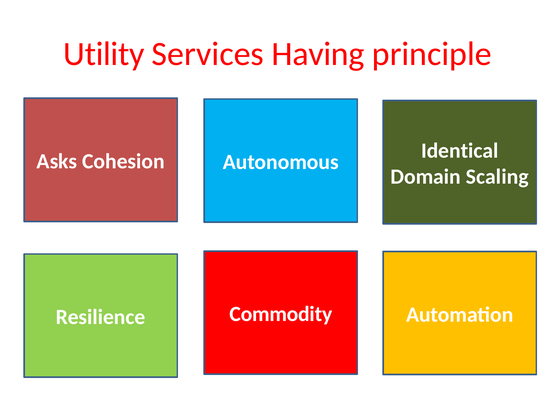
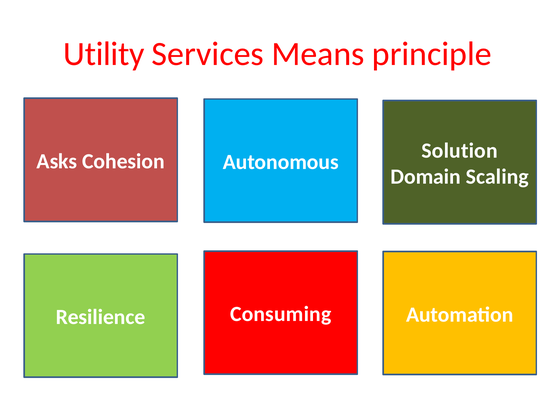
Having: Having -> Means (318, 54)
Identical: Identical -> Solution (460, 151)
Commodity: Commodity -> Consuming (281, 314)
